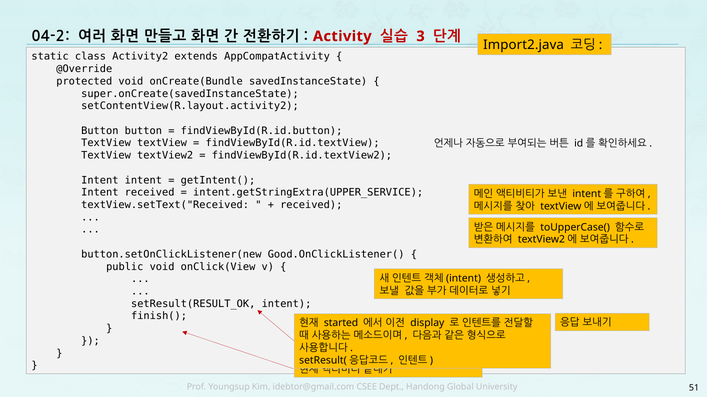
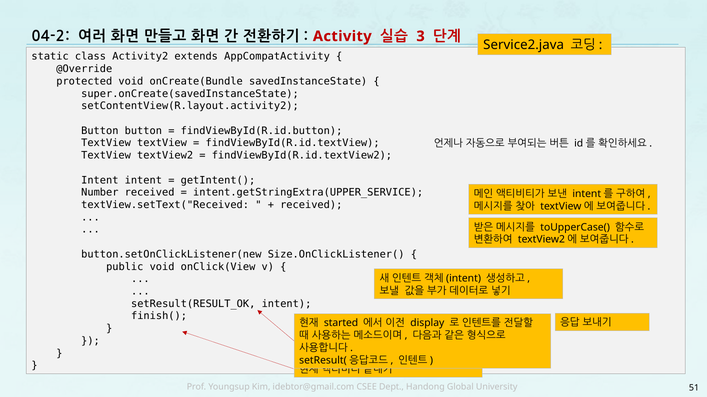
Import2.java: Import2.java -> Service2.java (524, 45)
Intent: Intent -> Number (100, 193)
Good.OnClickListener(: Good.OnClickListener( -> Size.OnClickListener( (336, 255)
